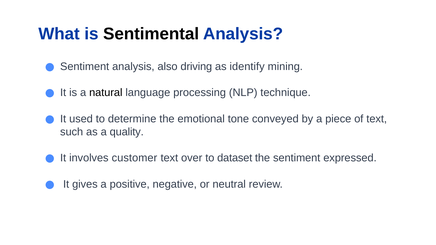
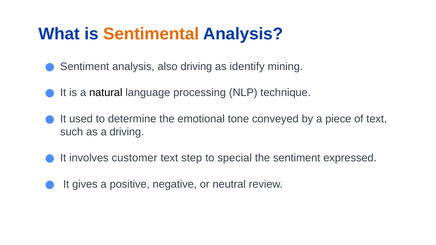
Sentimental colour: black -> orange (151, 34)
a quality: quality -> driving (127, 132)
over: over -> step (192, 158)
dataset: dataset -> special (235, 158)
